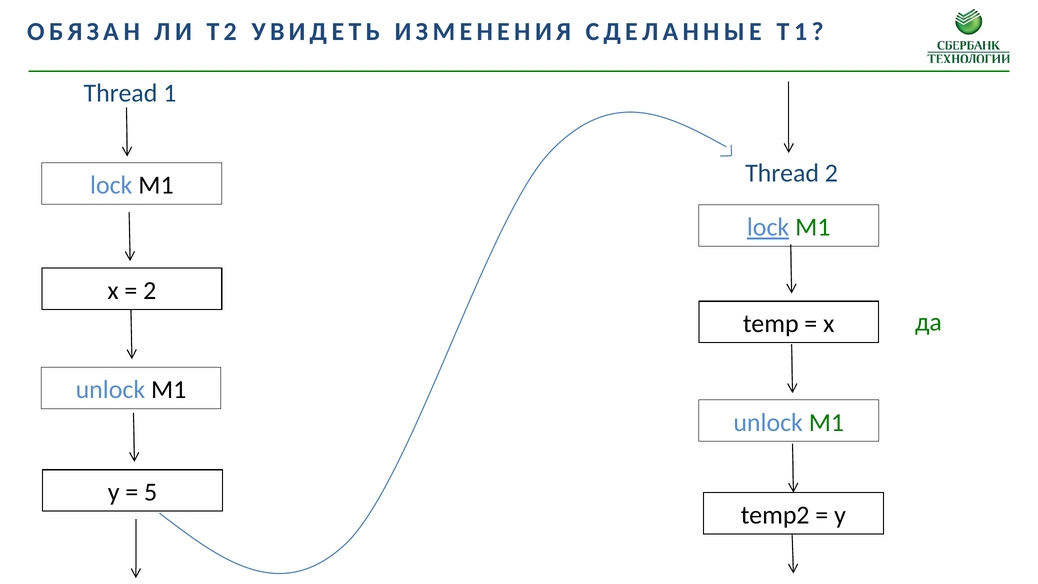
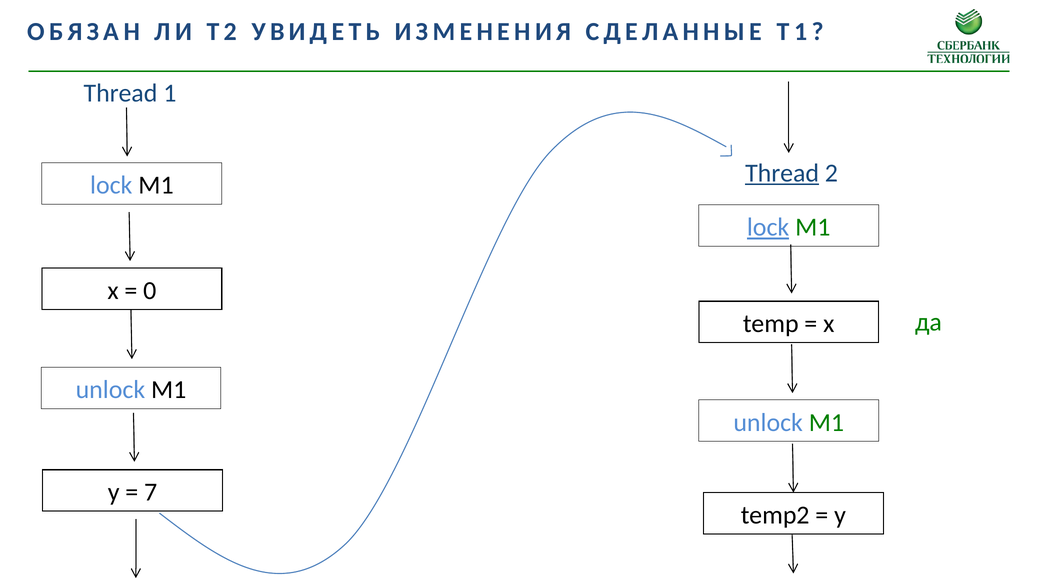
Thread underline: none -> present (782, 173)
2: 2 -> 0 (150, 290)
5: 5 -> 7 (151, 492)
